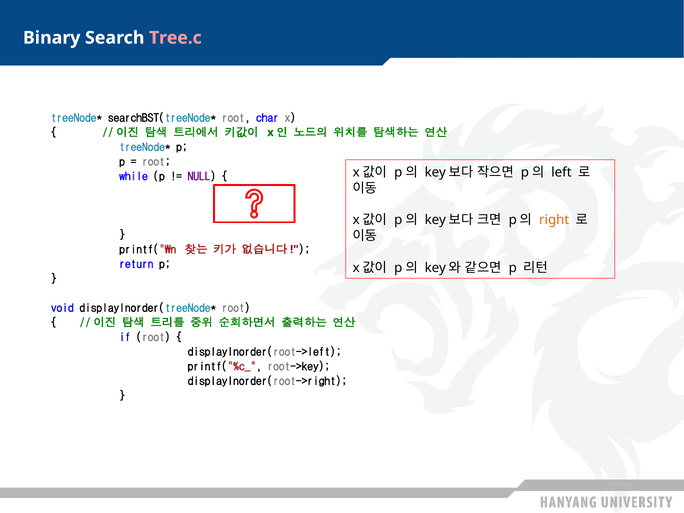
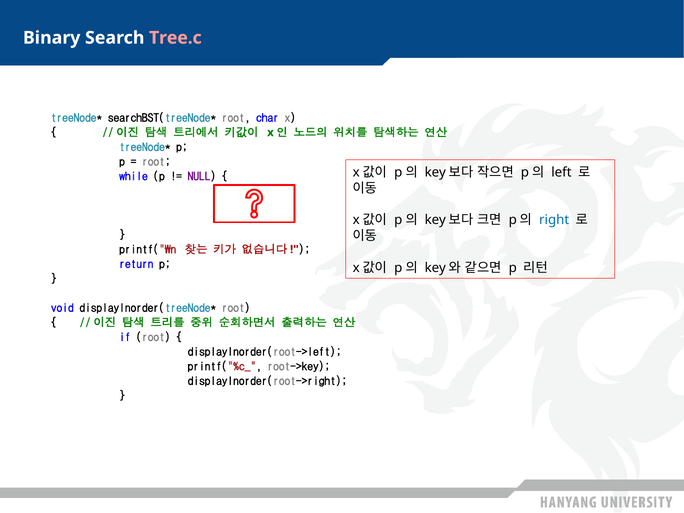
right colour: orange -> blue (554, 220)
